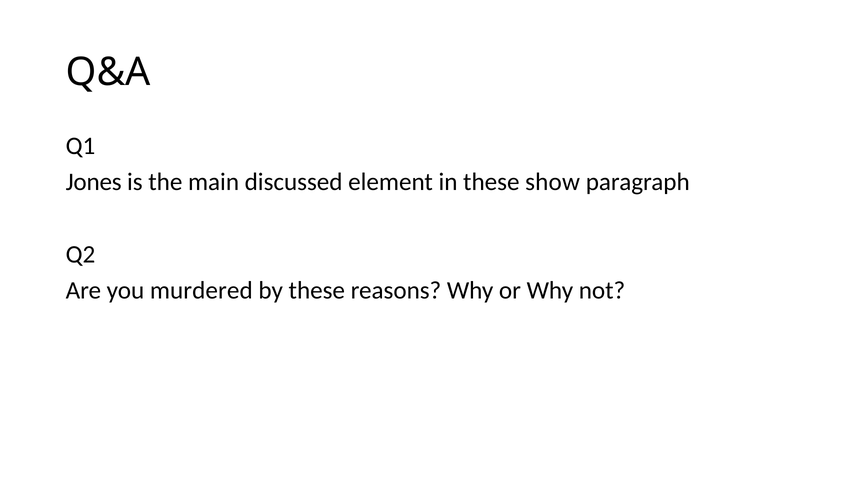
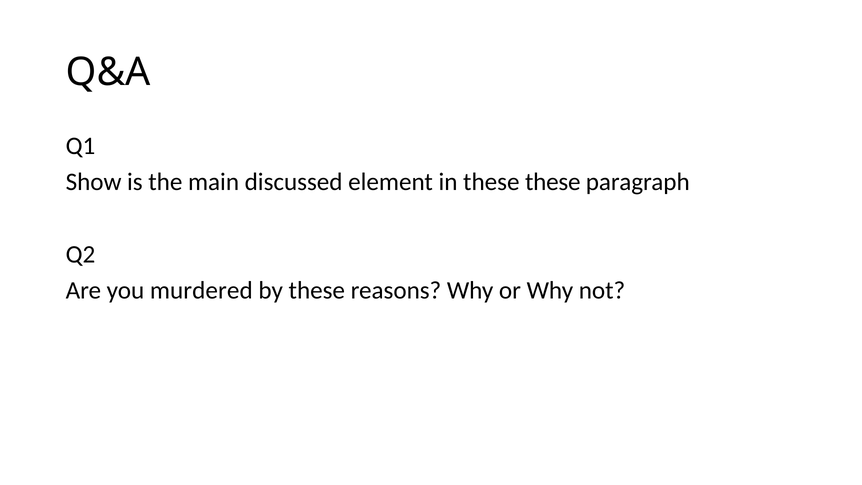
Jones: Jones -> Show (94, 182)
these show: show -> these (553, 182)
